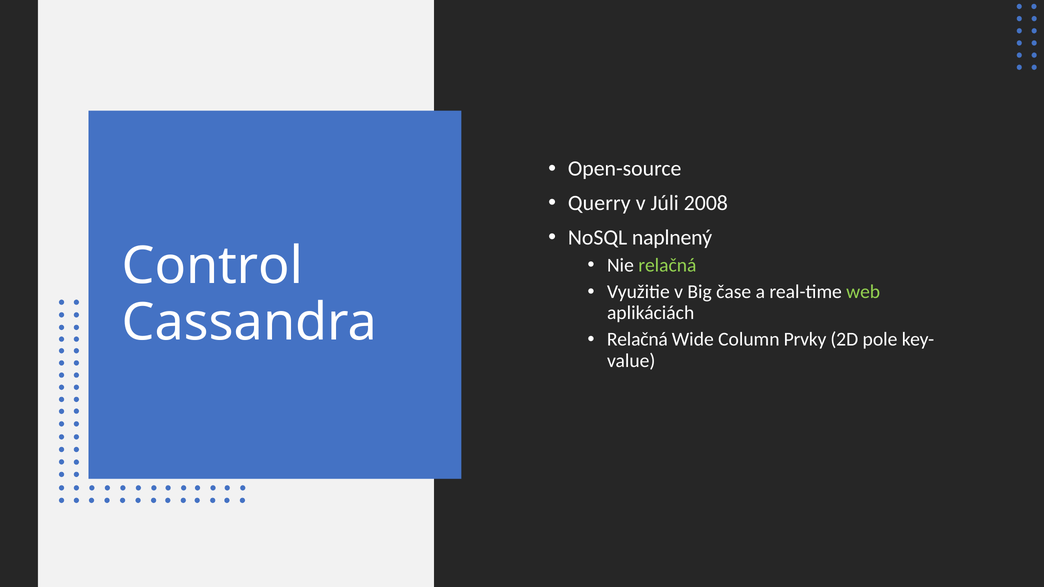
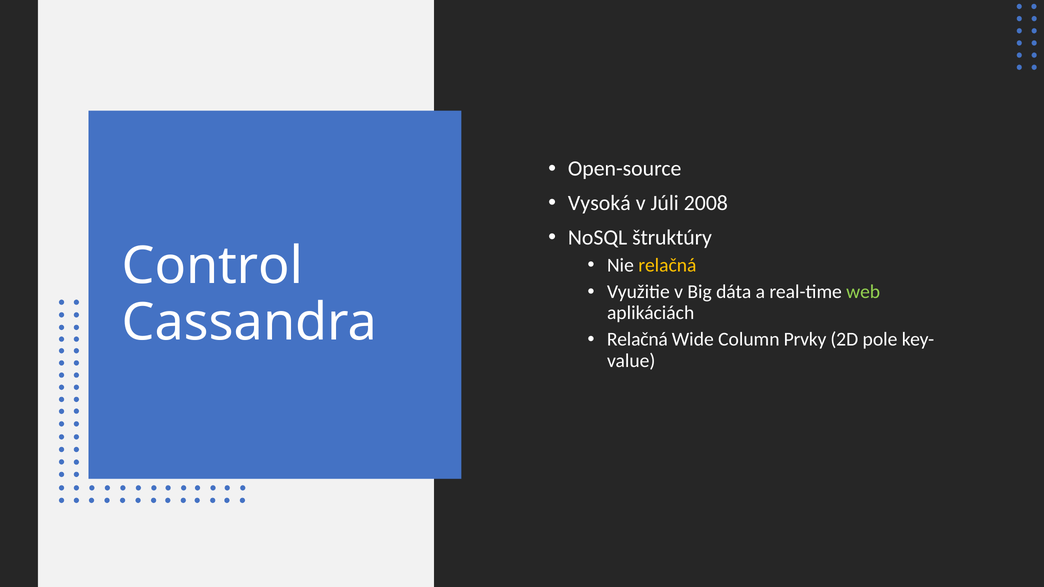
Querry: Querry -> Vysoká (599, 203)
naplnený: naplnený -> štruktúry (672, 238)
relačná colour: light green -> yellow (667, 265)
čase: čase -> dáta (734, 292)
